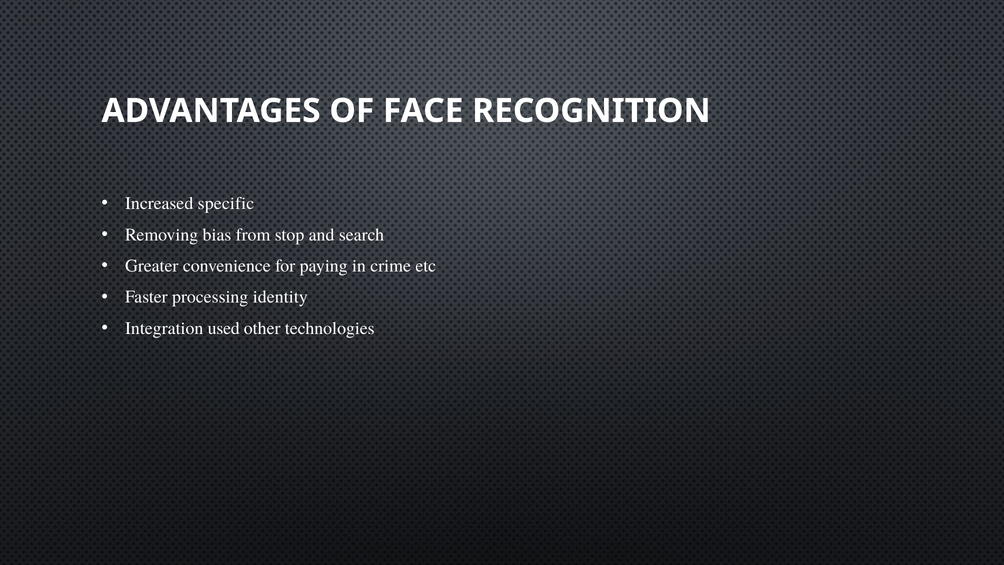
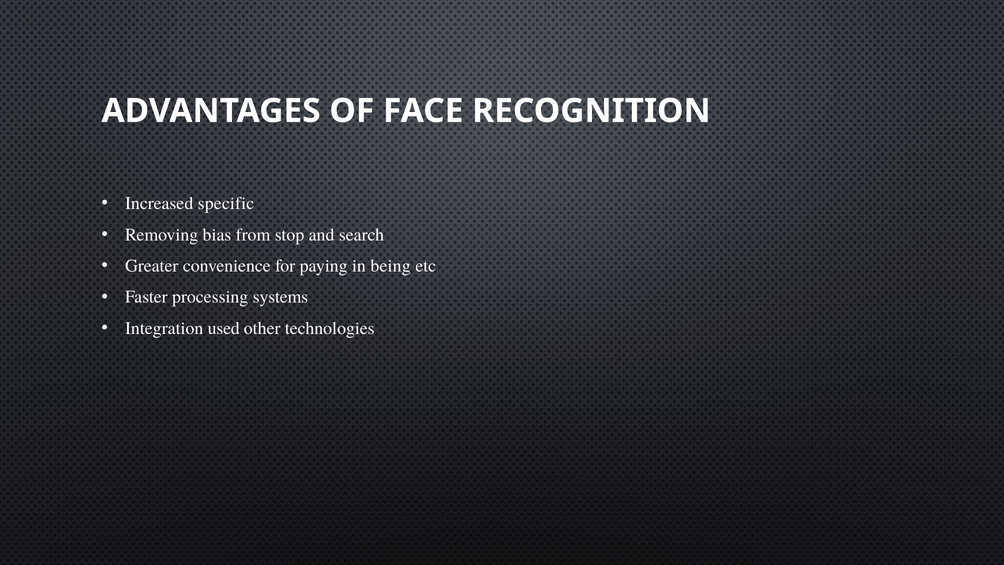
crime: crime -> being (391, 266)
identity: identity -> systems (280, 297)
